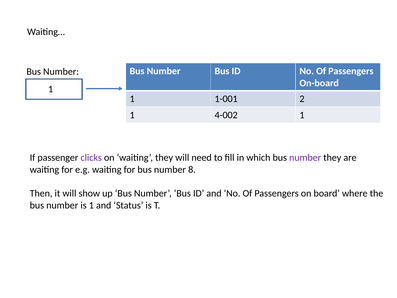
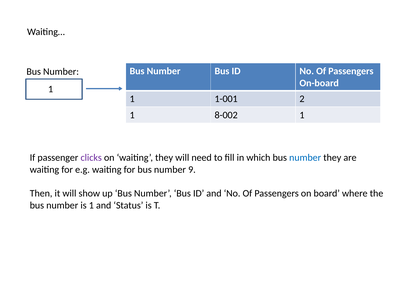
4-002: 4-002 -> 8-002 (226, 115)
number colour: purple -> blue (305, 157)
8: 8 -> 9 (192, 169)
